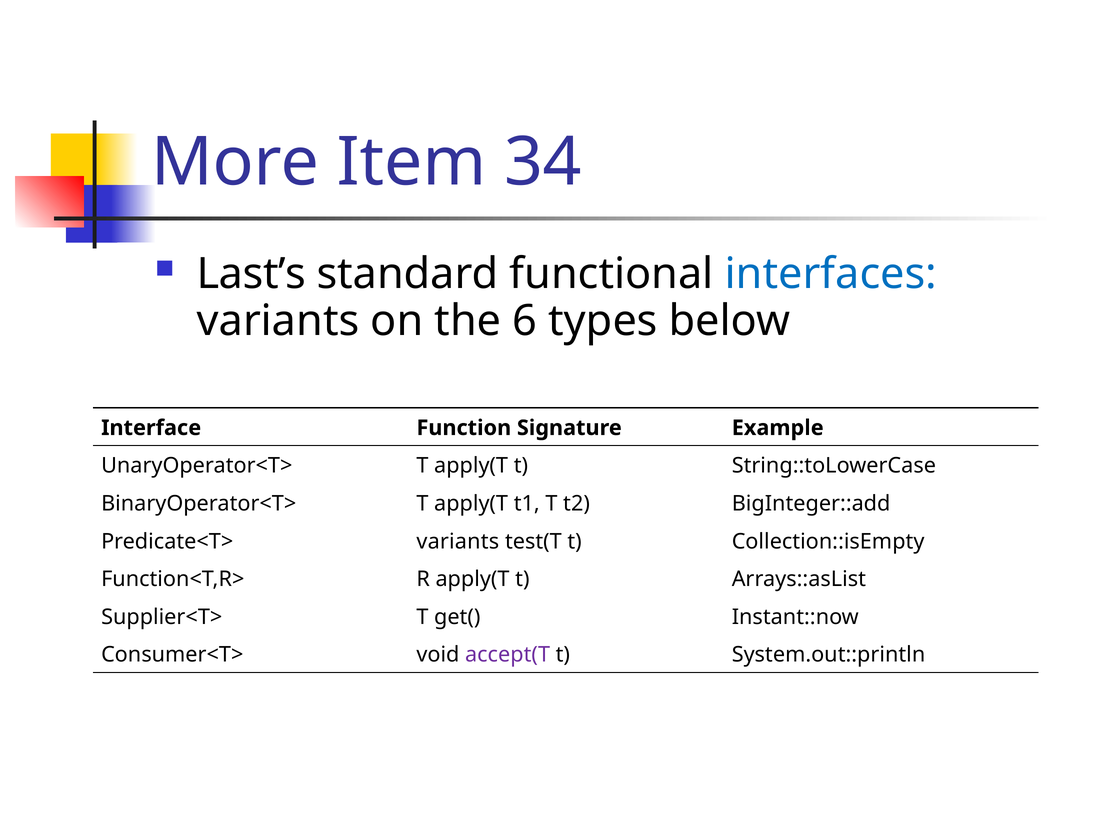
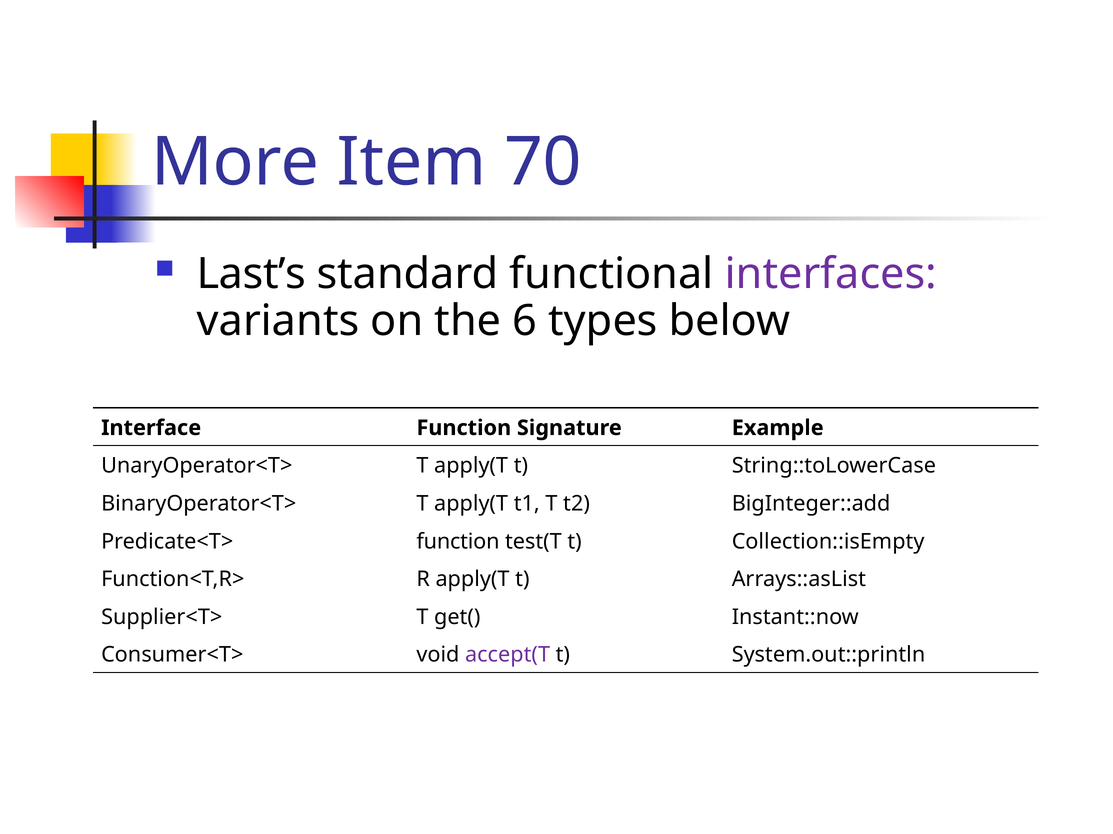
34: 34 -> 70 (543, 162)
interfaces colour: blue -> purple (831, 274)
Predicate<T> variants: variants -> function (458, 542)
